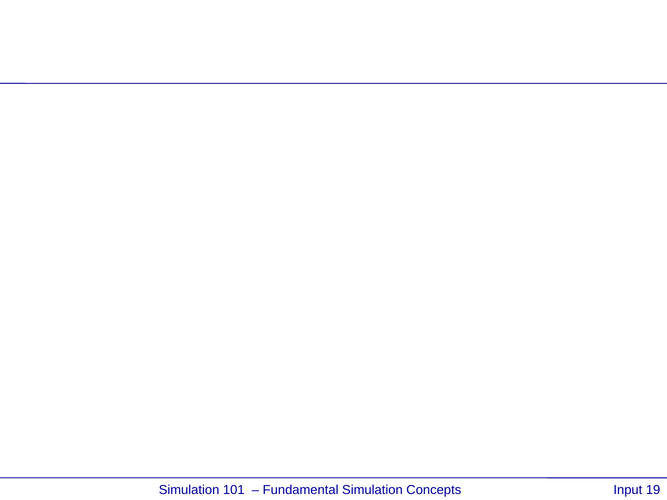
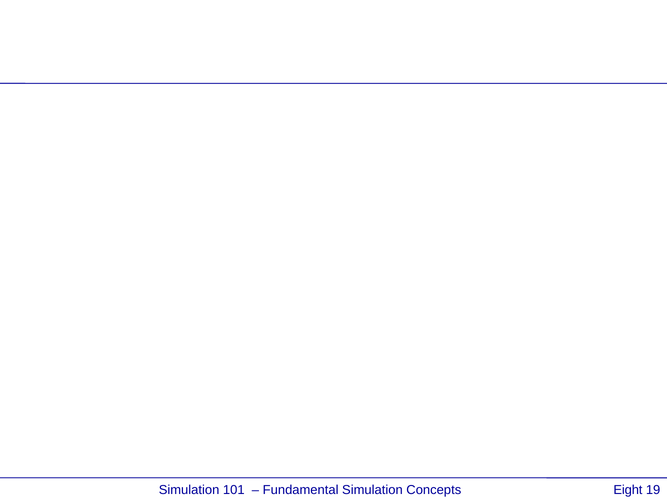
Input: Input -> Eight (628, 490)
